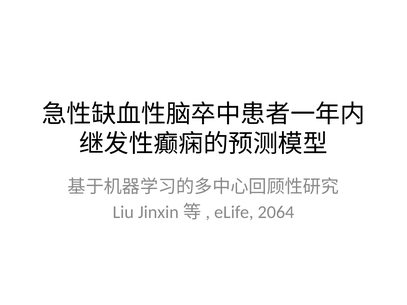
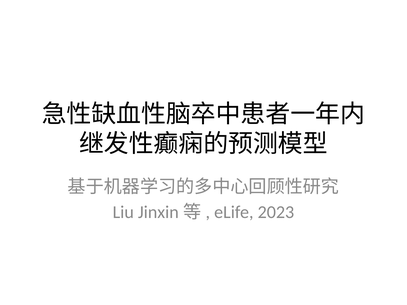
2064: 2064 -> 2023 (276, 212)
